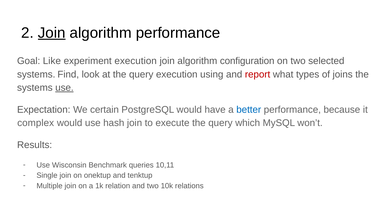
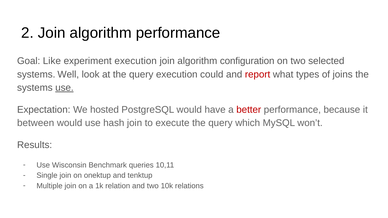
Join underline: present -> none (52, 33)
Find: Find -> Well (68, 74)
using: using -> could (212, 74)
certain: certain -> hosted (105, 110)
better colour: blue -> red (249, 110)
complex: complex -> between (36, 123)
